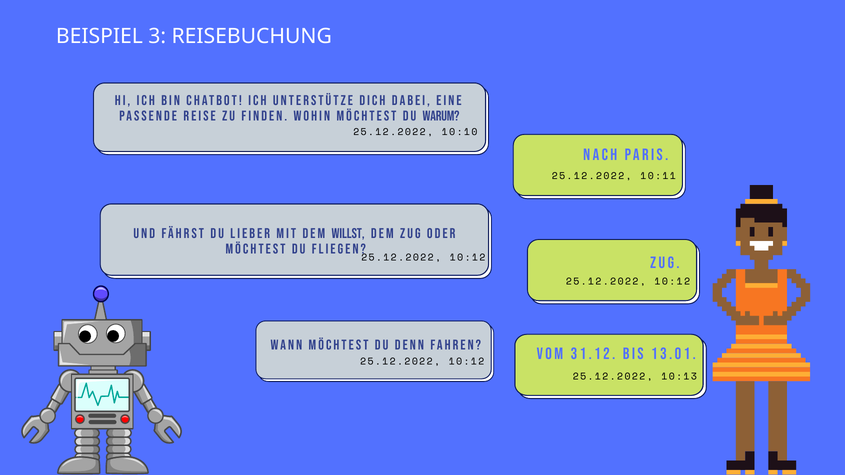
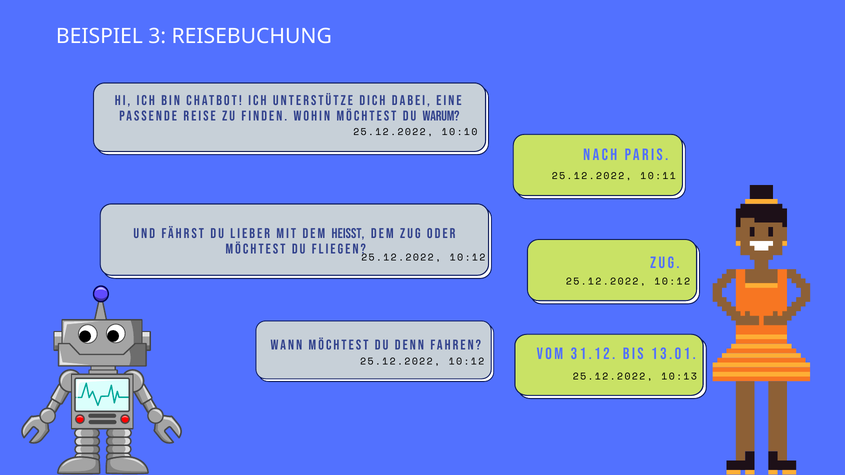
WILLST: WILLST -> HEISST (348, 234)
